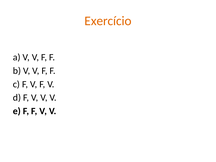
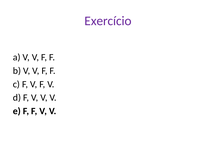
Exercício colour: orange -> purple (108, 21)
